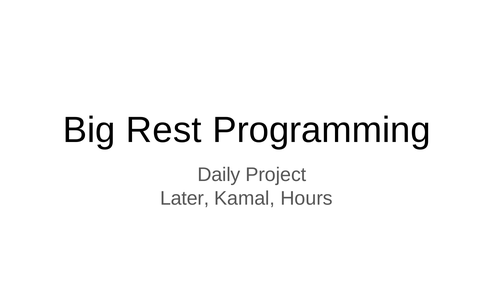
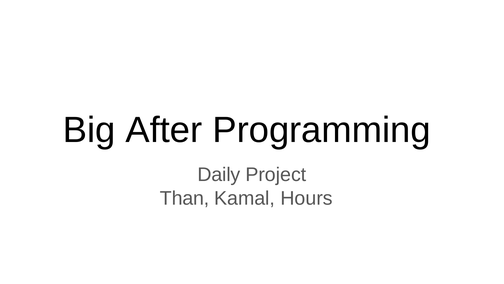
Rest: Rest -> After (164, 130)
Later: Later -> Than (185, 198)
